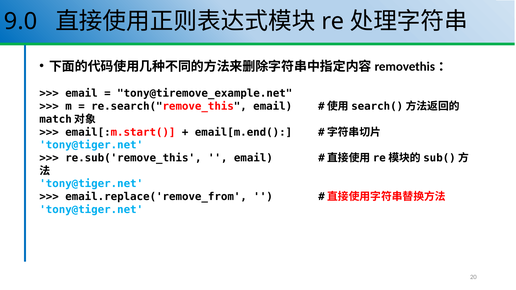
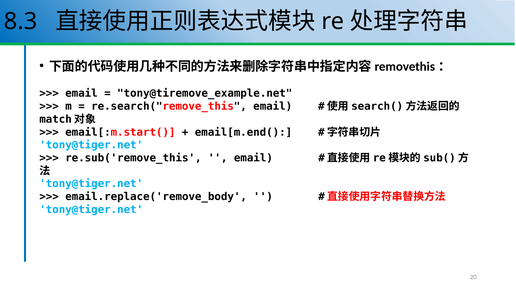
9.0: 9.0 -> 8.3 (21, 21)
email.replace('remove_from: email.replace('remove_from -> email.replace('remove_body (156, 197)
